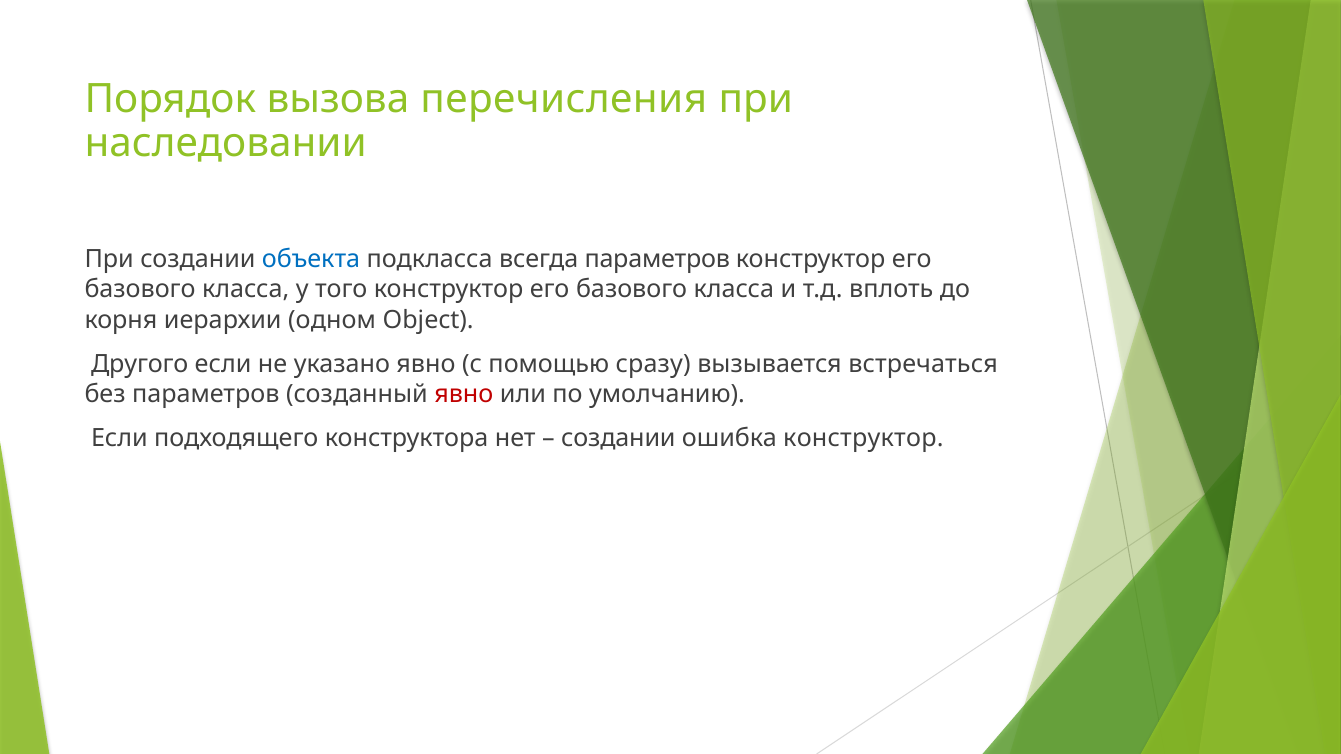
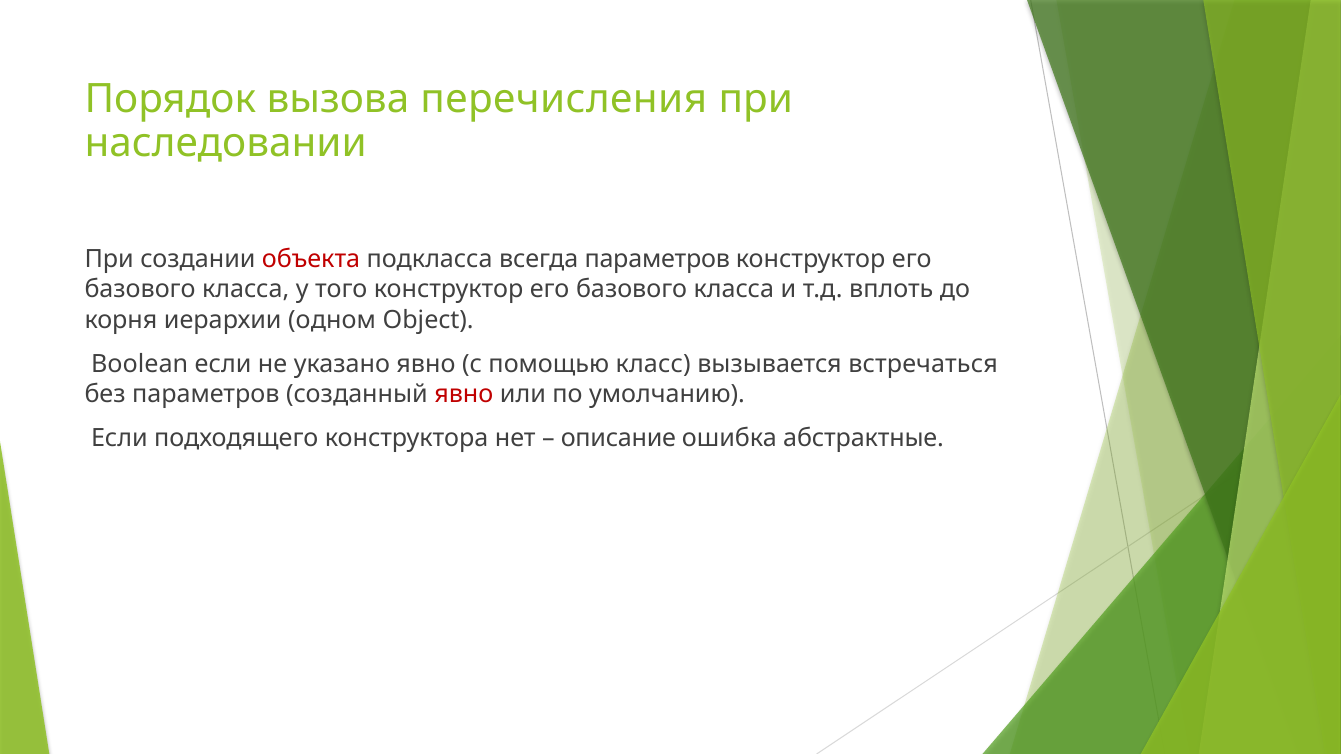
объекта colour: blue -> red (311, 260)
Другого: Другого -> Boolean (140, 364)
сразу: сразу -> класс (653, 364)
создании: создании -> описание (618, 438)
ошибка конструктор: конструктор -> абстрактные (864, 438)
